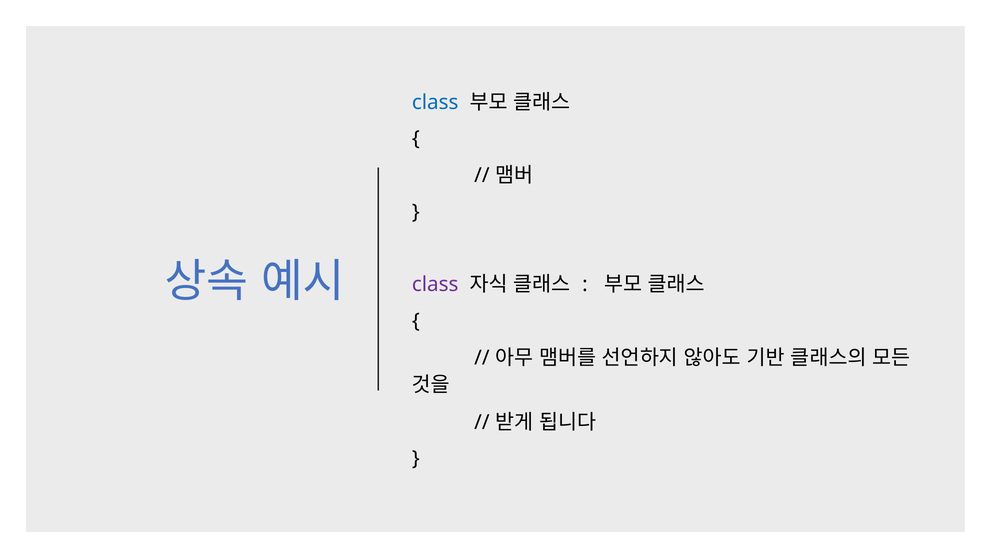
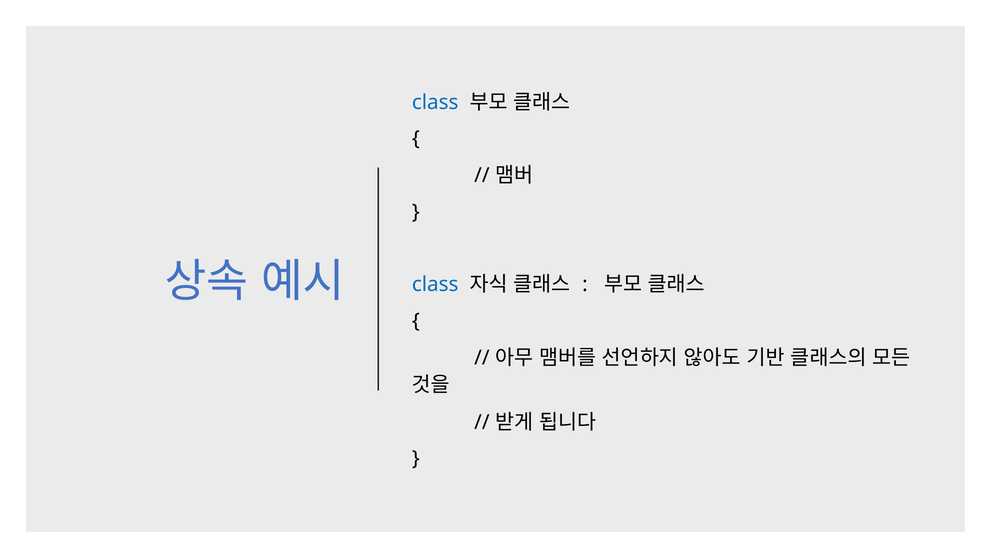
class colour: purple -> blue (435, 284)
